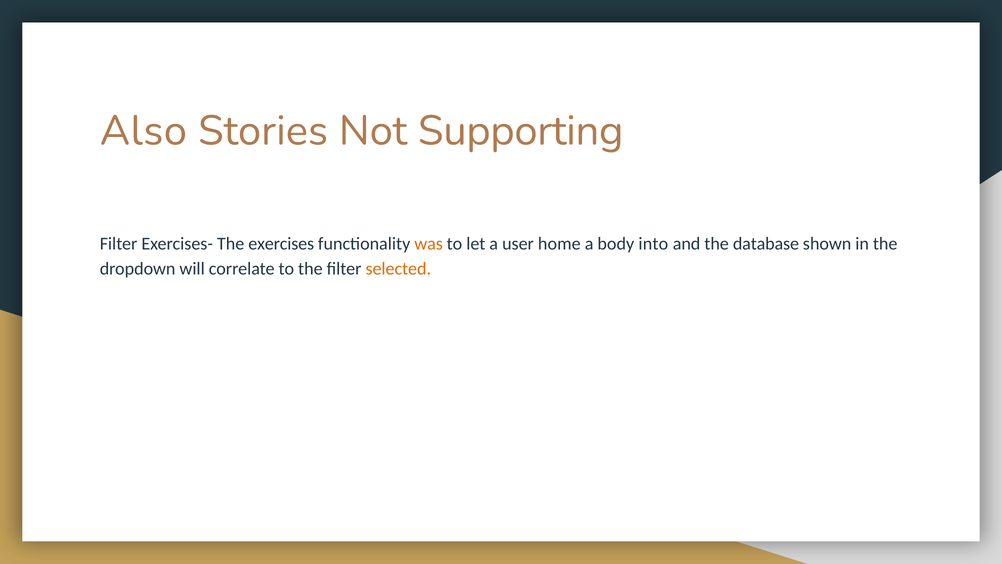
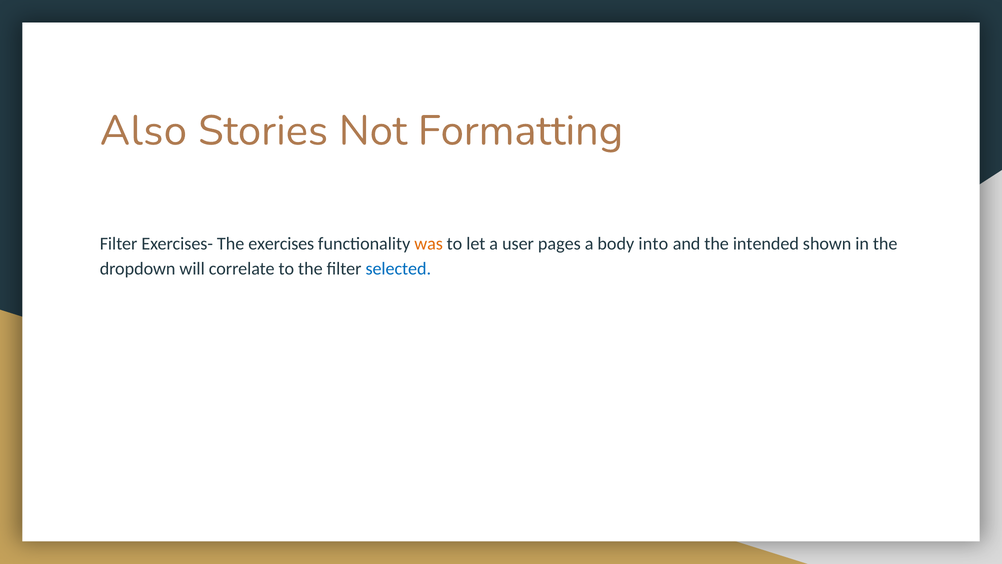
Supporting: Supporting -> Formatting (521, 131)
home: home -> pages (559, 244)
database: database -> intended (766, 244)
selected colour: orange -> blue (398, 269)
